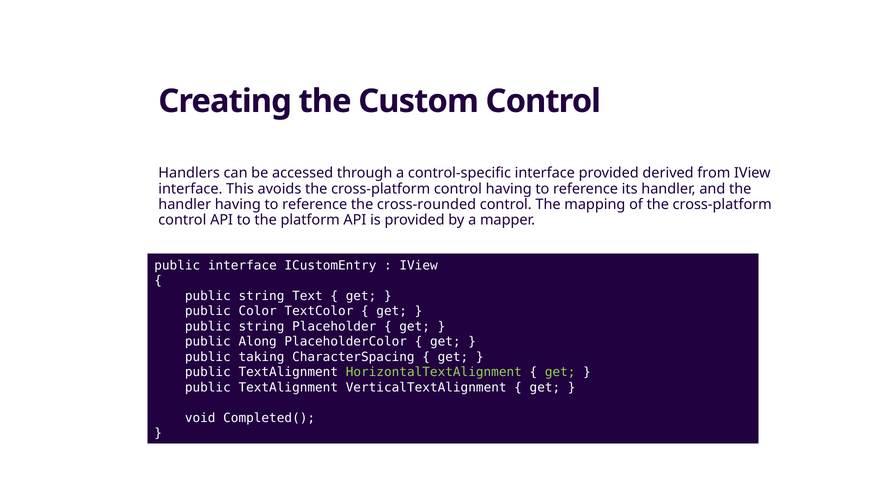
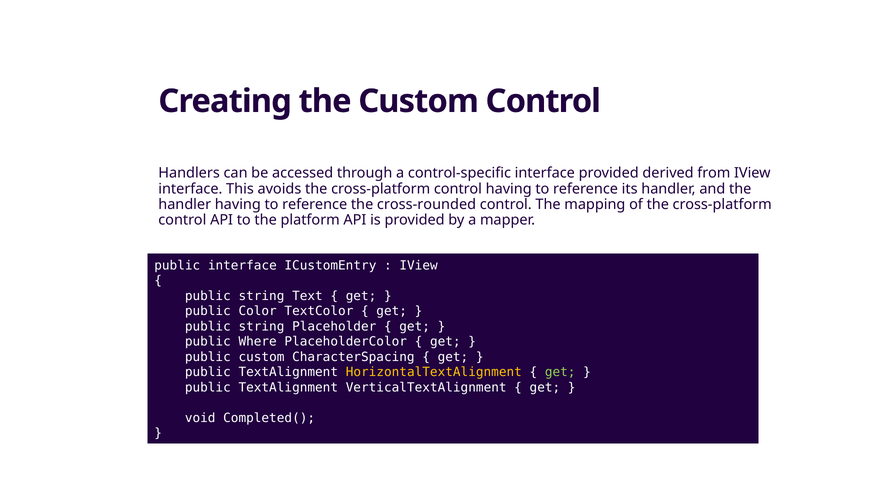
Along: Along -> Where (258, 342)
public taking: taking -> custom (261, 357)
HorizontalTextAlignment colour: light green -> yellow (434, 372)
